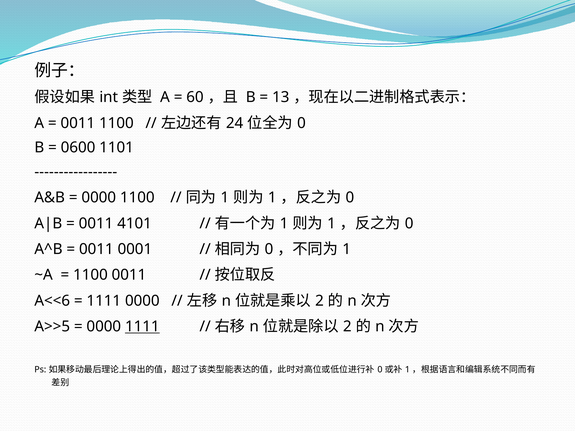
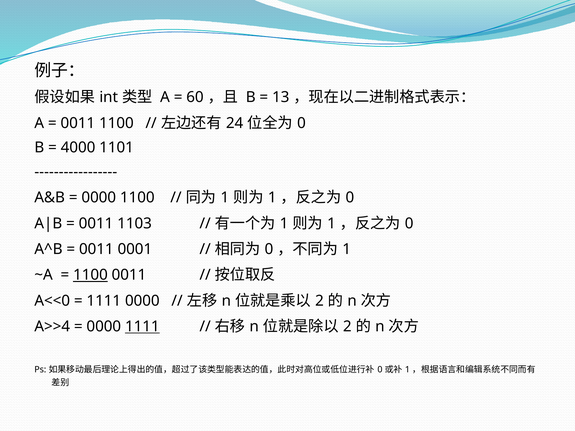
0600: 0600 -> 4000 (78, 148)
4101: 4101 -> 1103 (135, 224)
1100 underline: none -> present (90, 275)
A<<6: A<<6 -> A<<0 (52, 301)
A>>5: A>>5 -> A>>4 (52, 327)
